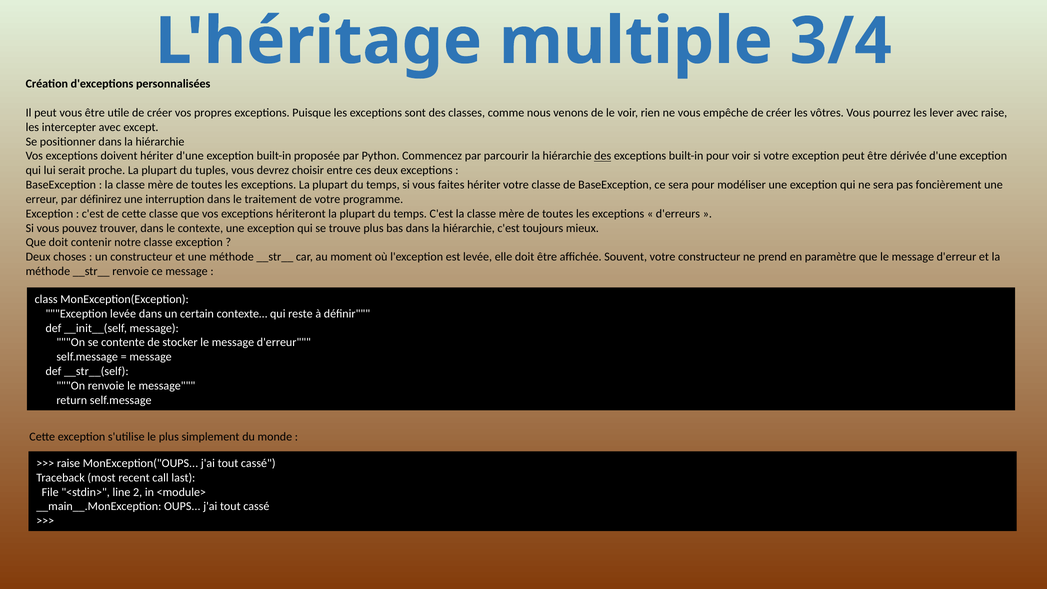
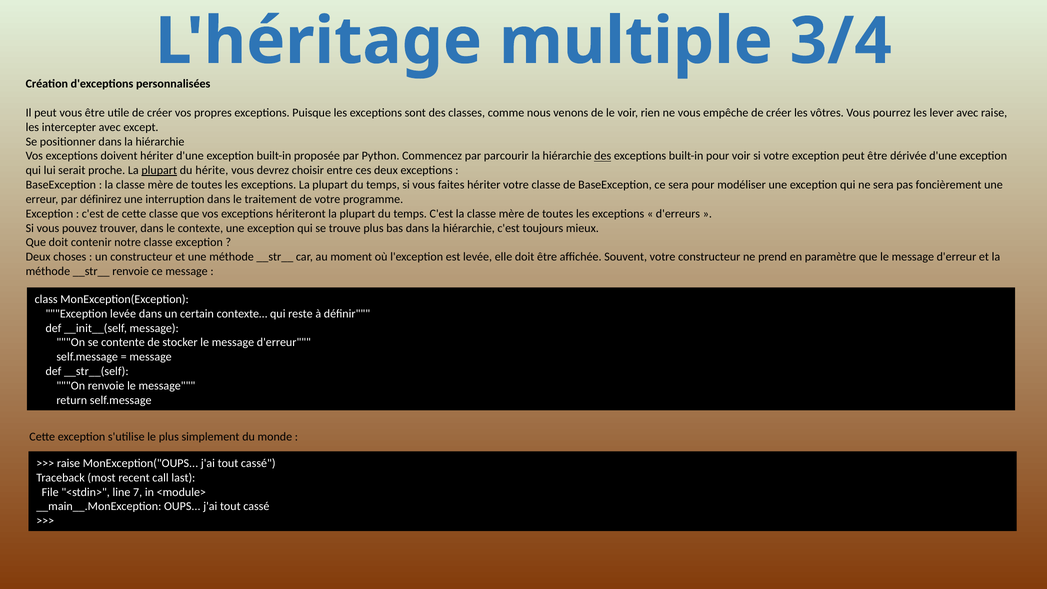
plupart underline: none -> present (159, 170)
tuples: tuples -> hérite (212, 170)
2: 2 -> 7 (138, 492)
